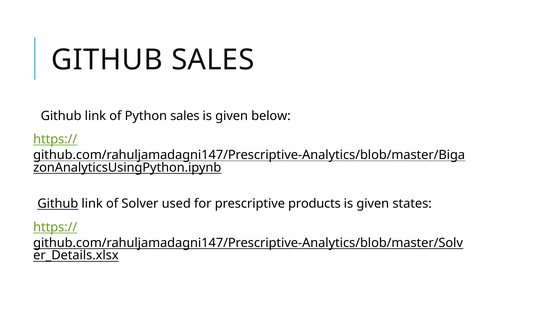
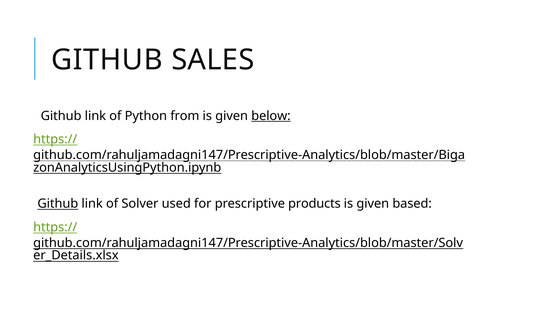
Python sales: sales -> from (185, 116)
below underline: none -> present (271, 116)
states: states -> based (412, 204)
